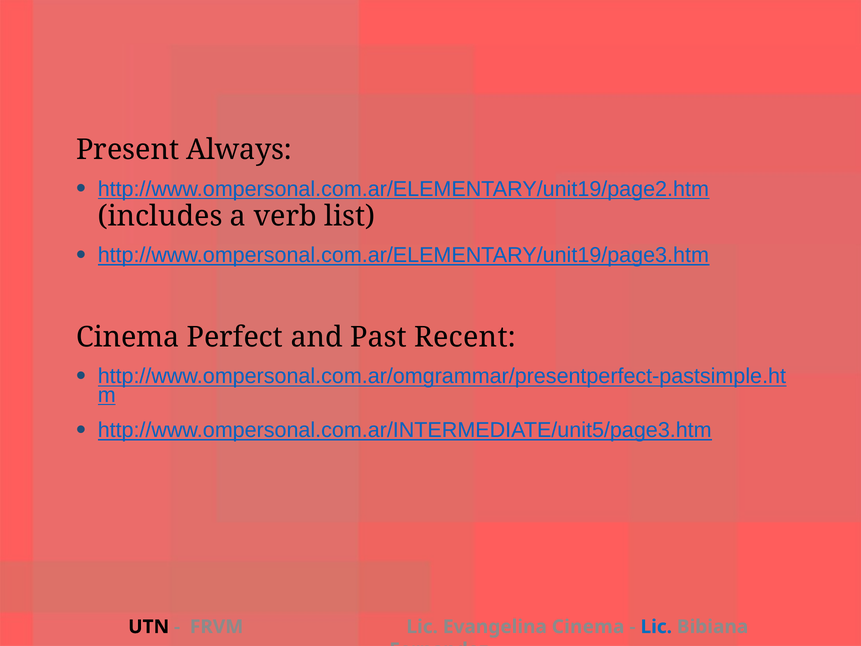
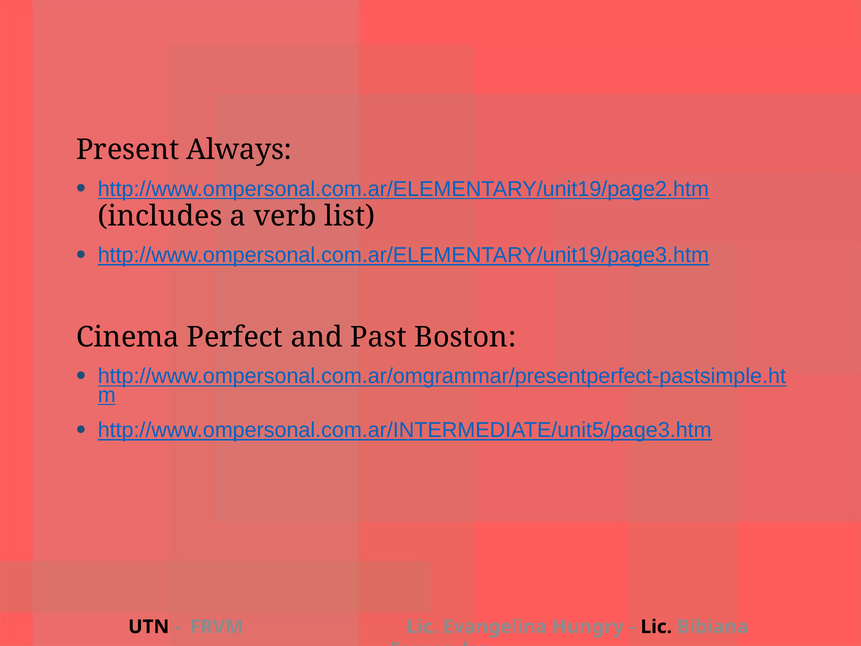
Recent: Recent -> Boston (465, 337)
Evangelina Cinema: Cinema -> Hungry (588, 627)
Lic colour: blue -> black (656, 627)
